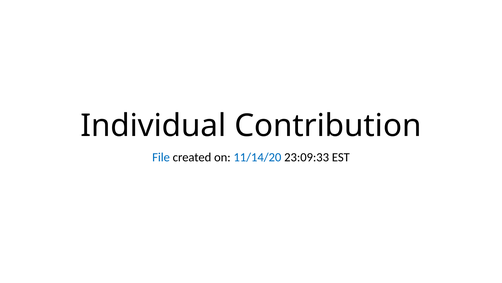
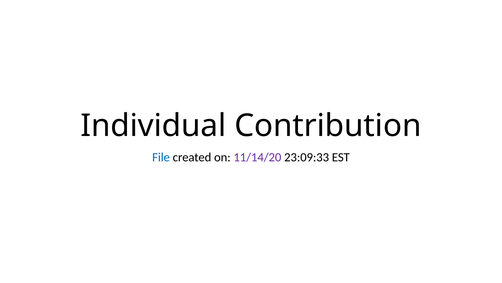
11/14/20 colour: blue -> purple (257, 157)
